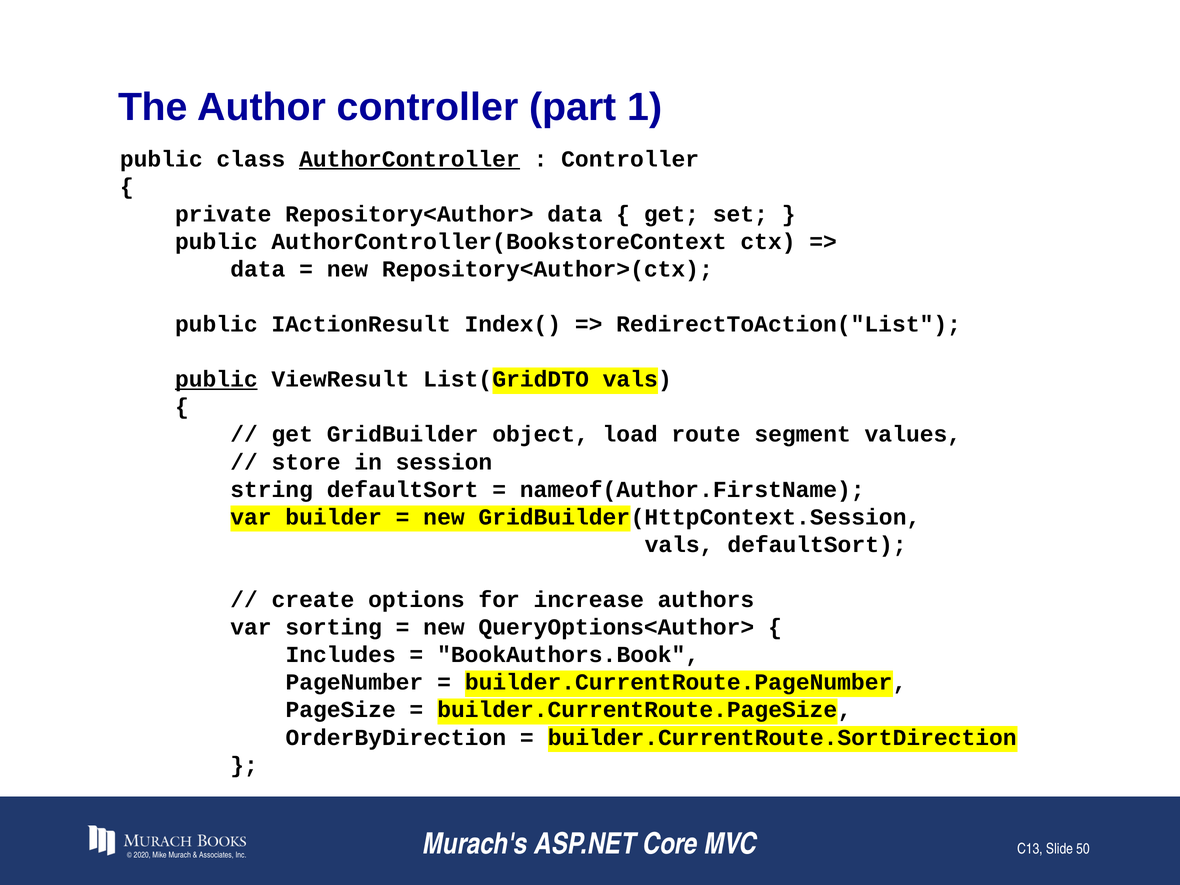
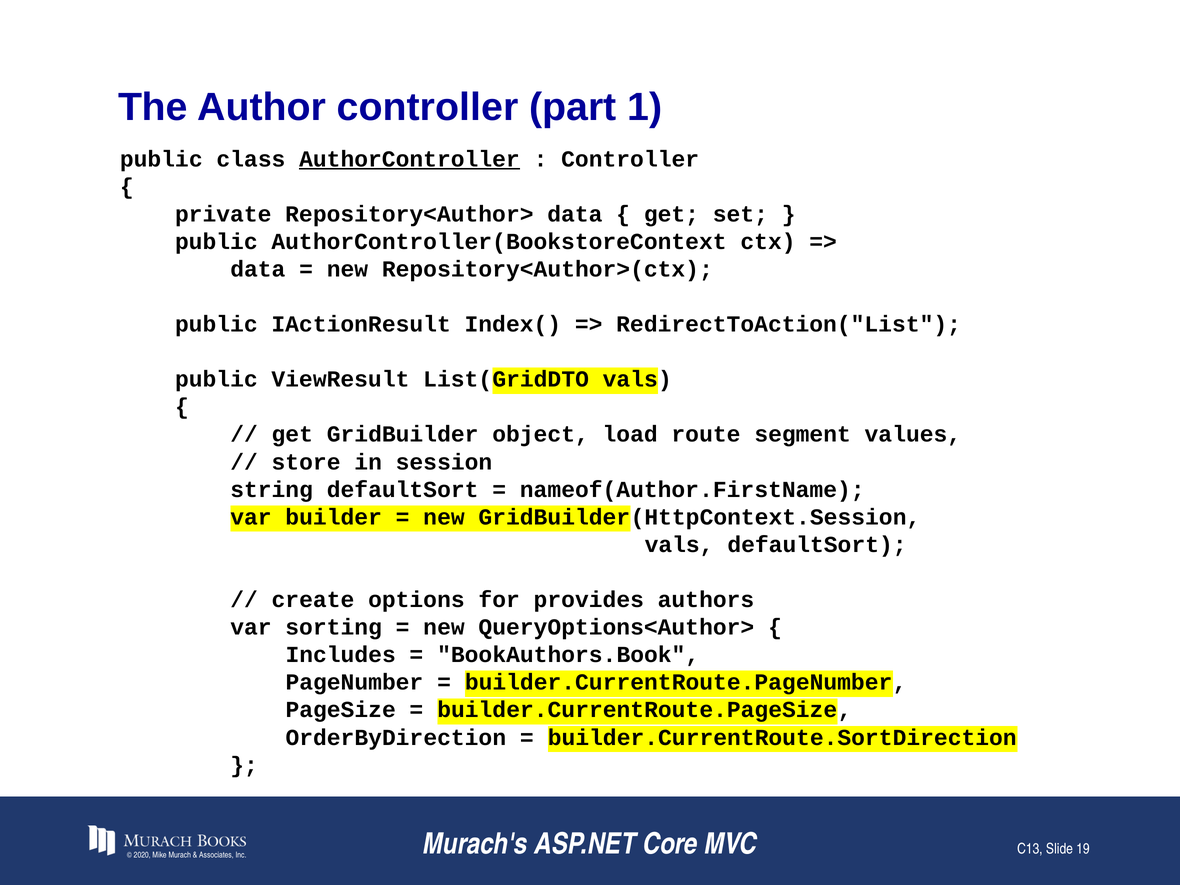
public underline: present -> none (216, 379)
increase: increase -> provides (589, 600)
50: 50 -> 19 (1083, 849)
